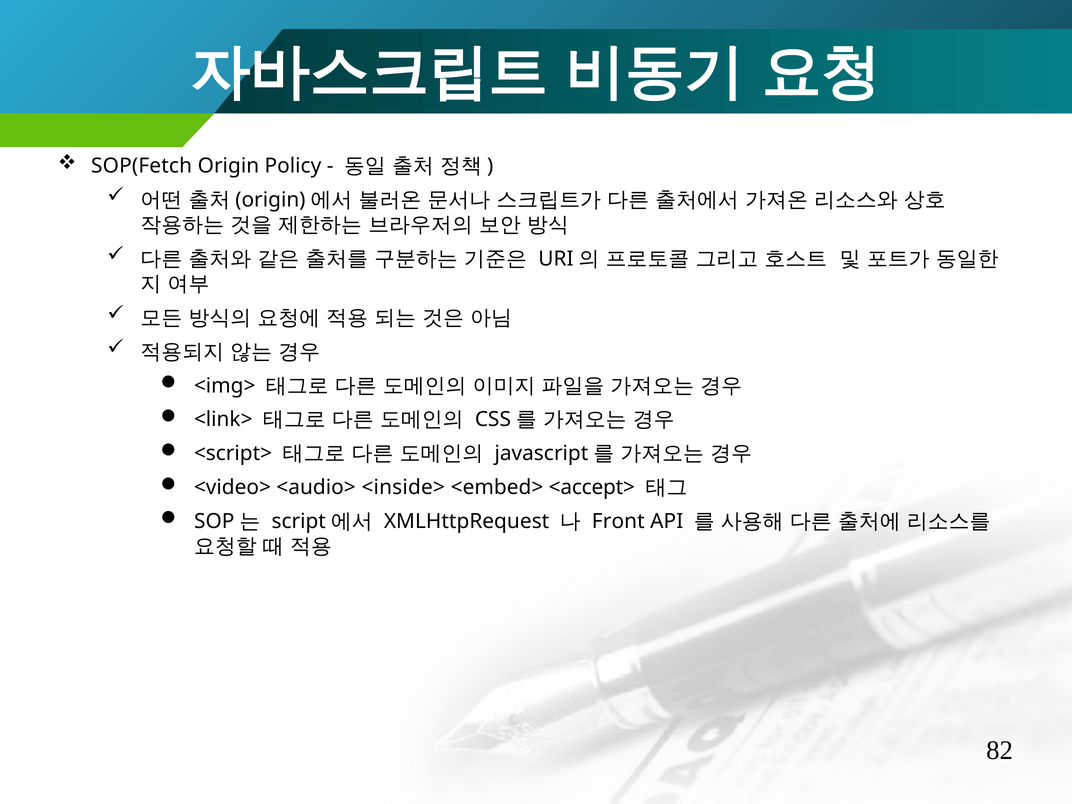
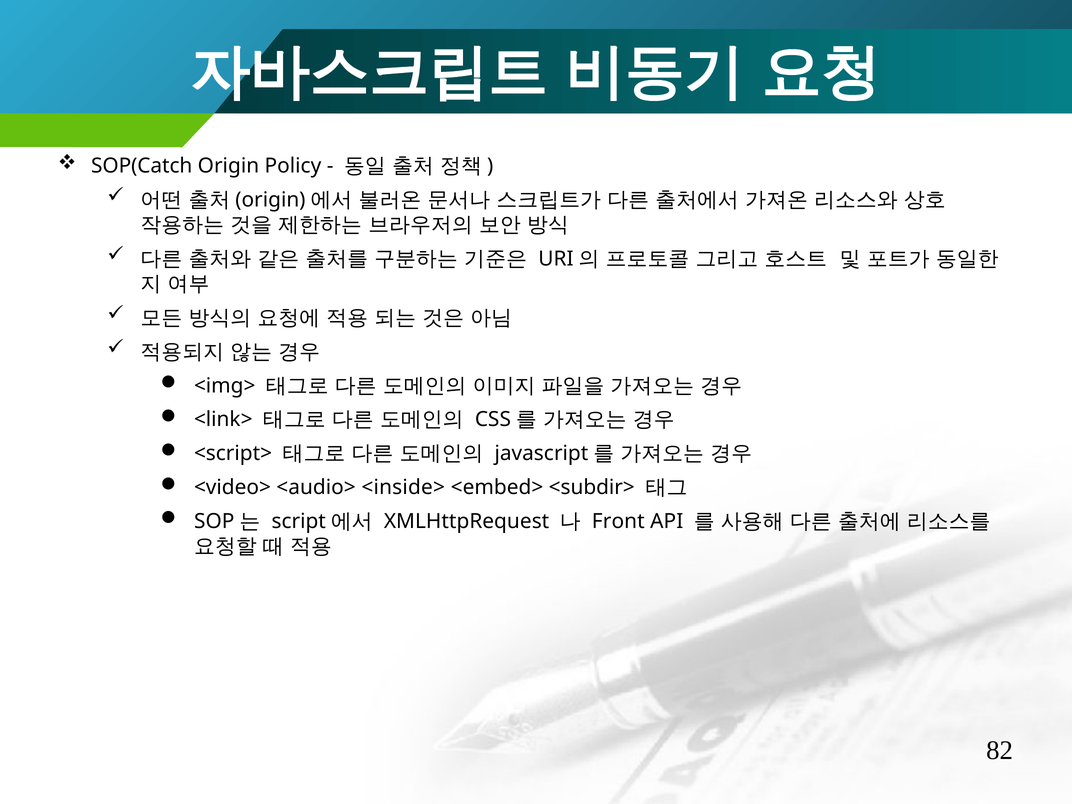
SOP(Fetch: SOP(Fetch -> SOP(Catch (142, 166)
<accept>: <accept> -> <subdir> (592, 488)
